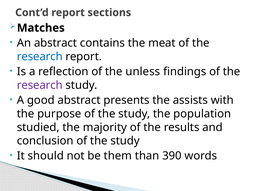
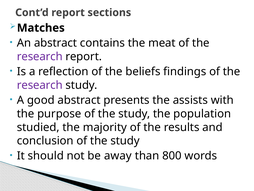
research colour: blue -> purple (40, 56)
unless: unless -> beliefs (143, 71)
them: them -> away (118, 155)
390: 390 -> 800 (172, 155)
